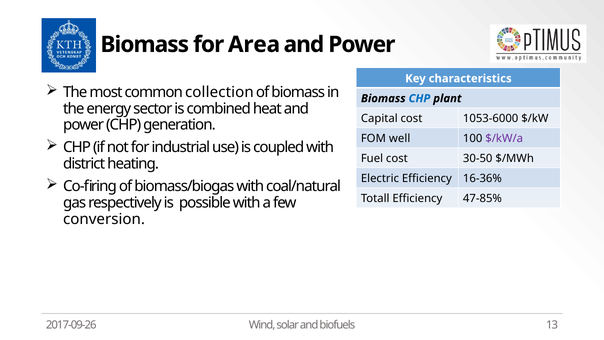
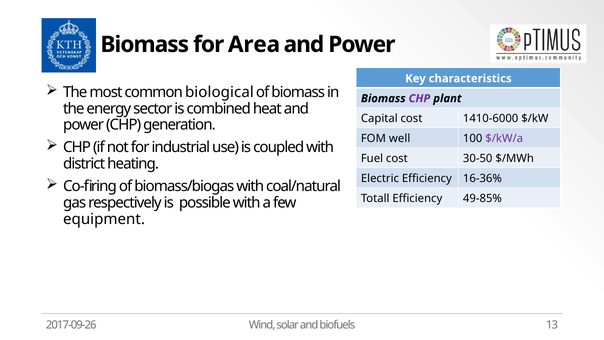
collection: collection -> biological (219, 92)
CHP colour: blue -> purple (419, 98)
1053-6000: 1053-6000 -> 1410-6000 (491, 118)
47-85%: 47-85% -> 49-85% (482, 198)
conversion: conversion -> equipment (104, 219)
